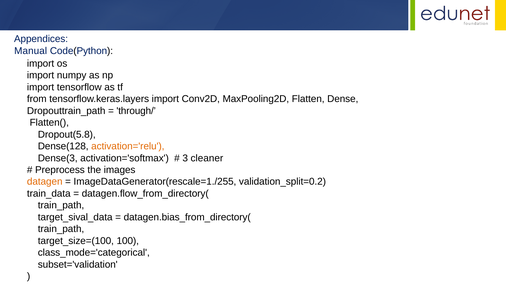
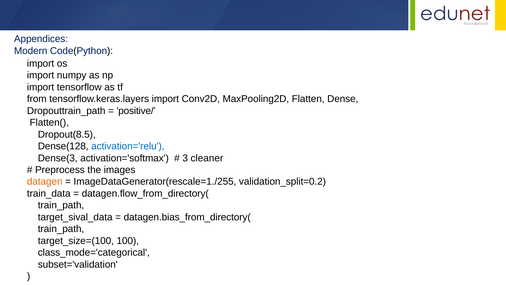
Manual: Manual -> Modern (31, 51)
through/: through/ -> positive/ (136, 111)
Dropout(5.8: Dropout(5.8 -> Dropout(8.5 (67, 134)
activation='relu colour: orange -> blue (128, 146)
